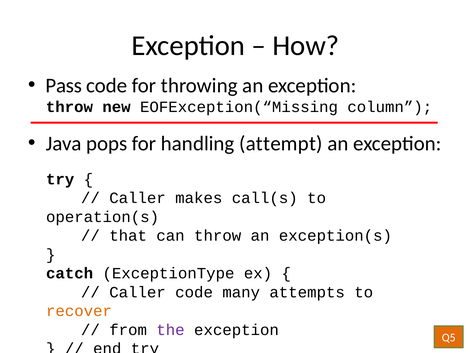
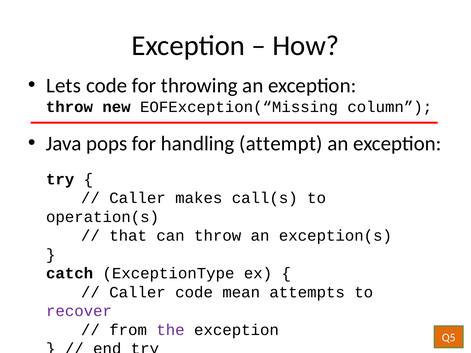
Pass: Pass -> Lets (64, 86)
many: many -> mean (241, 292)
recover colour: orange -> purple (79, 311)
